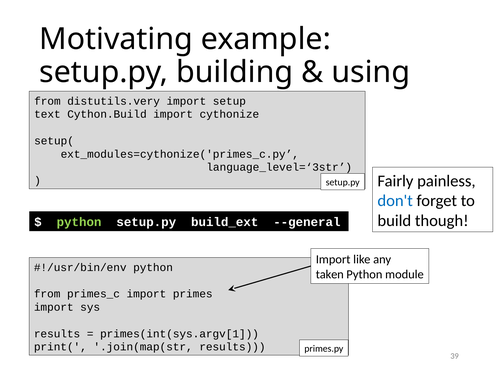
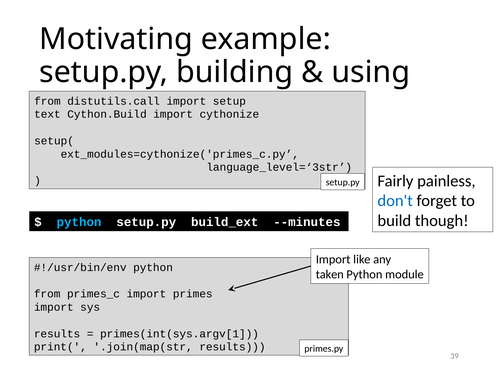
distutils.very: distutils.very -> distutils.call (114, 101)
python colour: light green -> light blue (79, 222)
--general: --general -> --minutes (307, 222)
